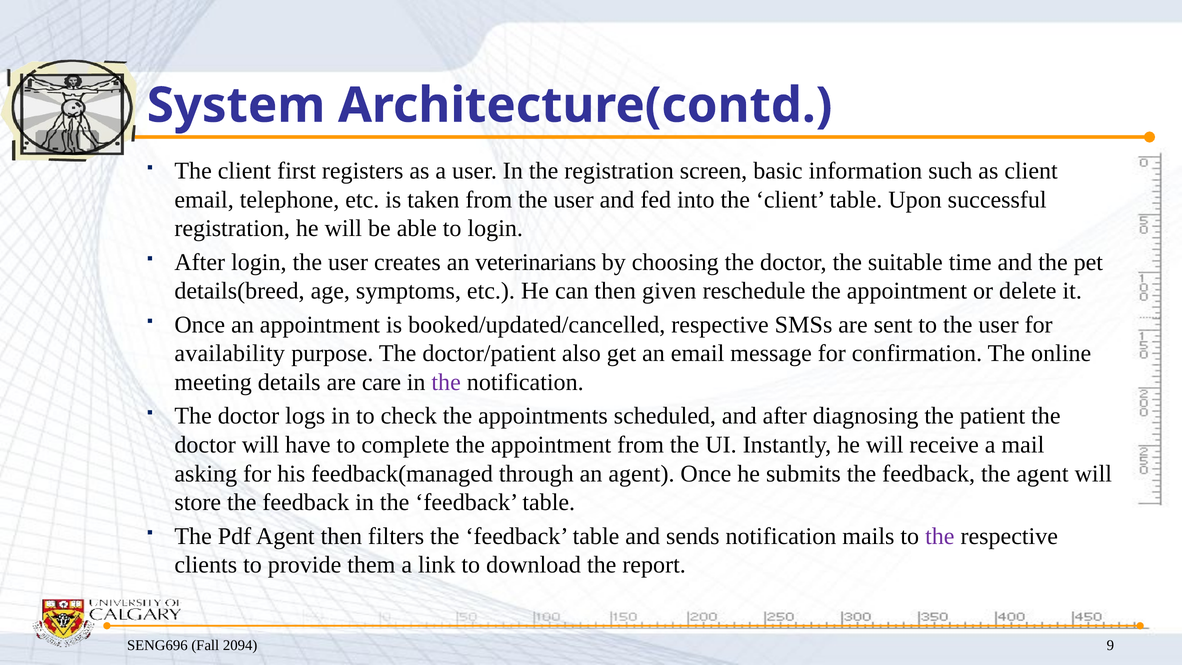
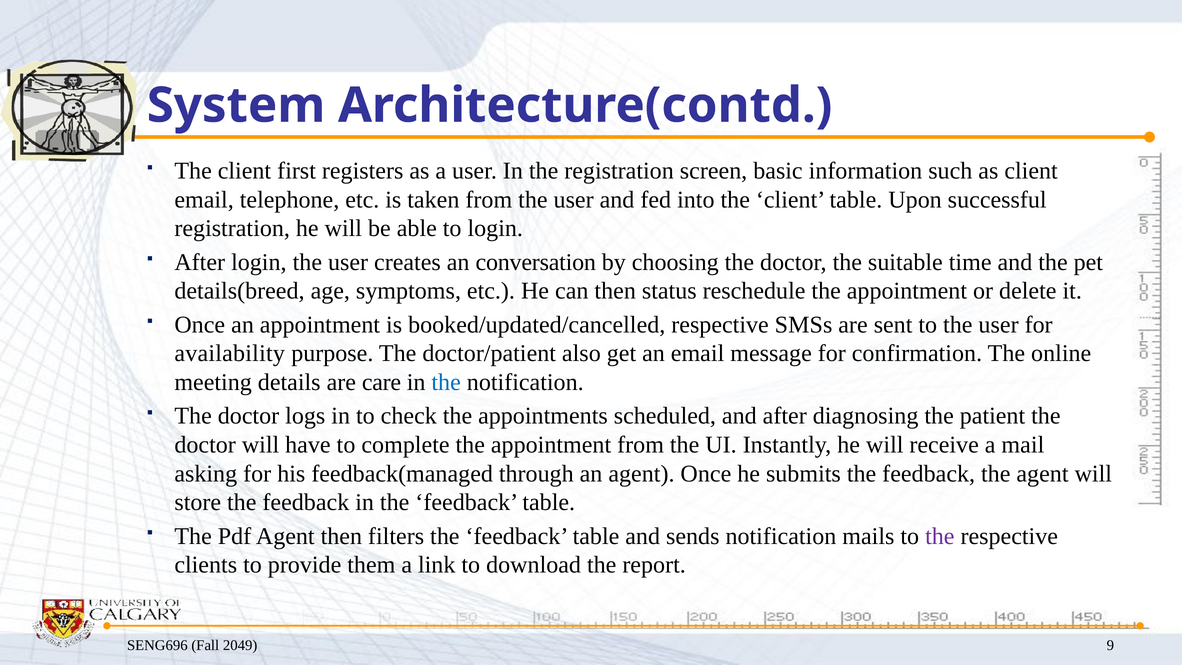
veterinarians: veterinarians -> conversation (536, 262)
given: given -> status (669, 291)
the colour: purple -> blue (446, 382)
2094: 2094 -> 2049 (240, 645)
